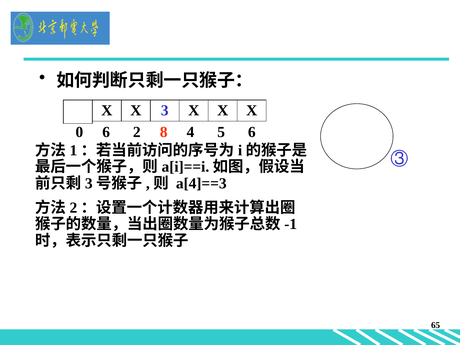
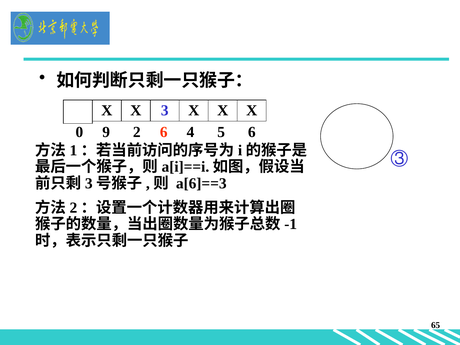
0 6: 6 -> 9 (106, 132)
2 8: 8 -> 6 (164, 132)
a[4]==3: a[4]==3 -> a[6]==3 (201, 183)
